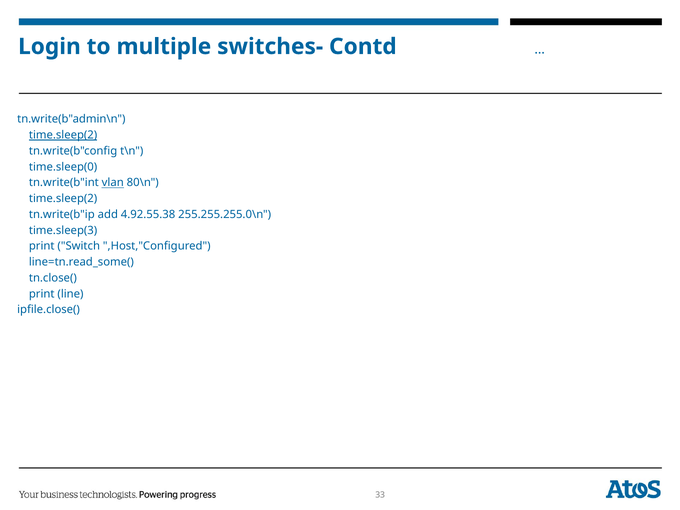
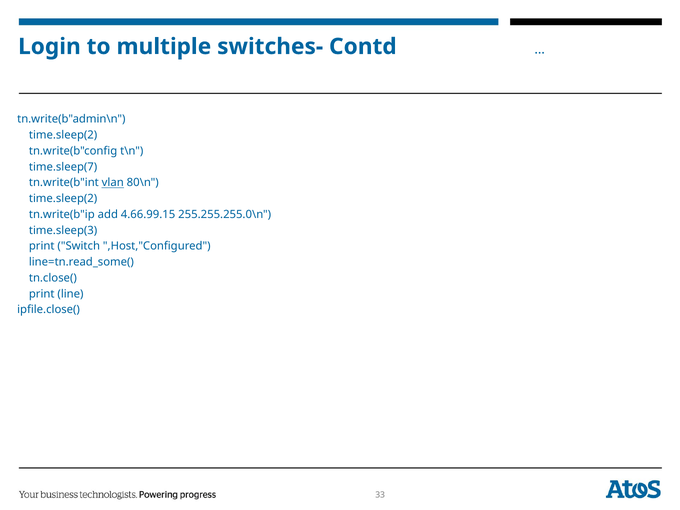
time.sleep(2 underline: present -> none (63, 135)
time.sleep(0: time.sleep(0 -> time.sleep(7 (63, 167)
4.92.55.38: 4.92.55.38 -> 4.66.99.15 (148, 215)
